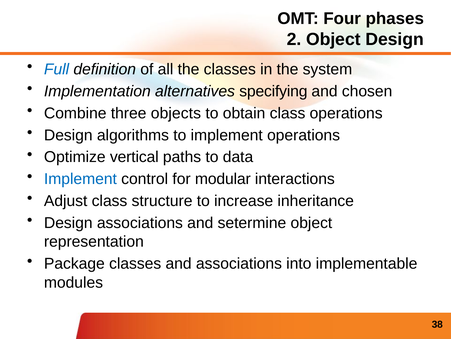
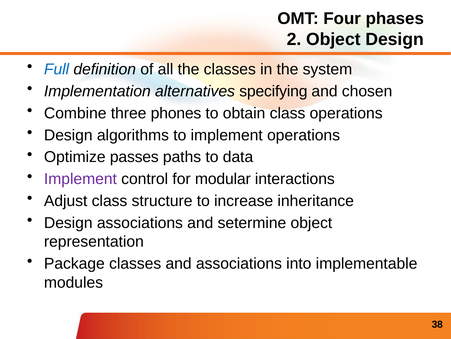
objects: objects -> phones (176, 113)
vertical: vertical -> passes (134, 157)
Implement colour: blue -> purple (80, 179)
